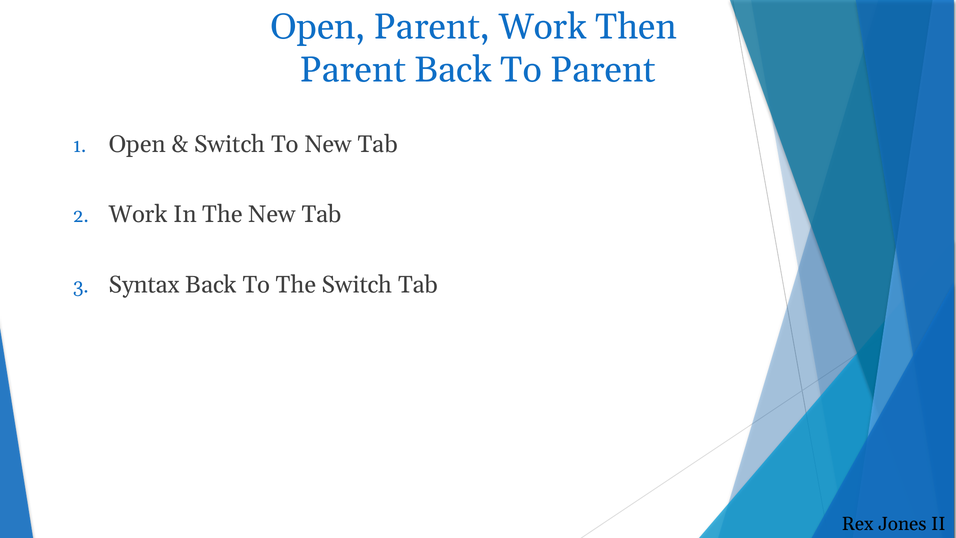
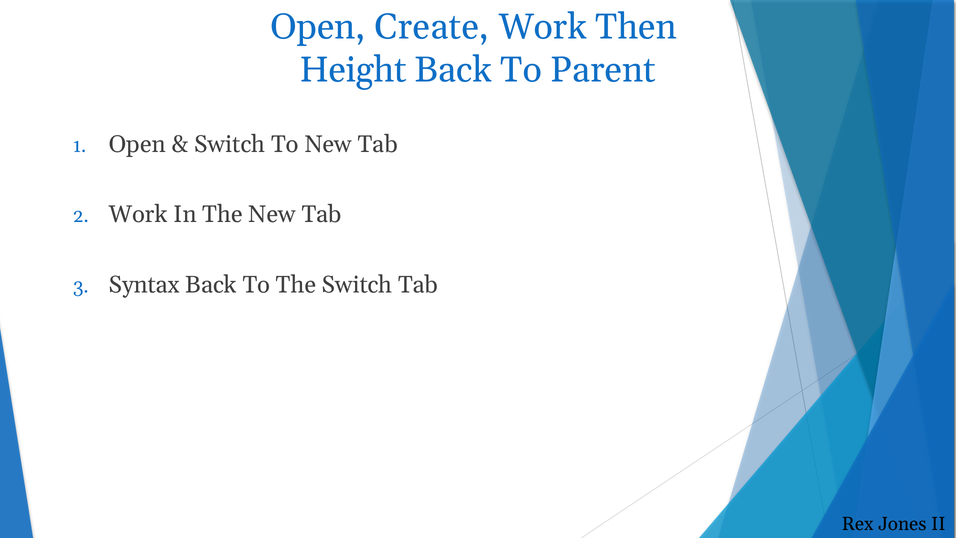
Open Parent: Parent -> Create (432, 27)
Parent: Parent -> Height (353, 70)
